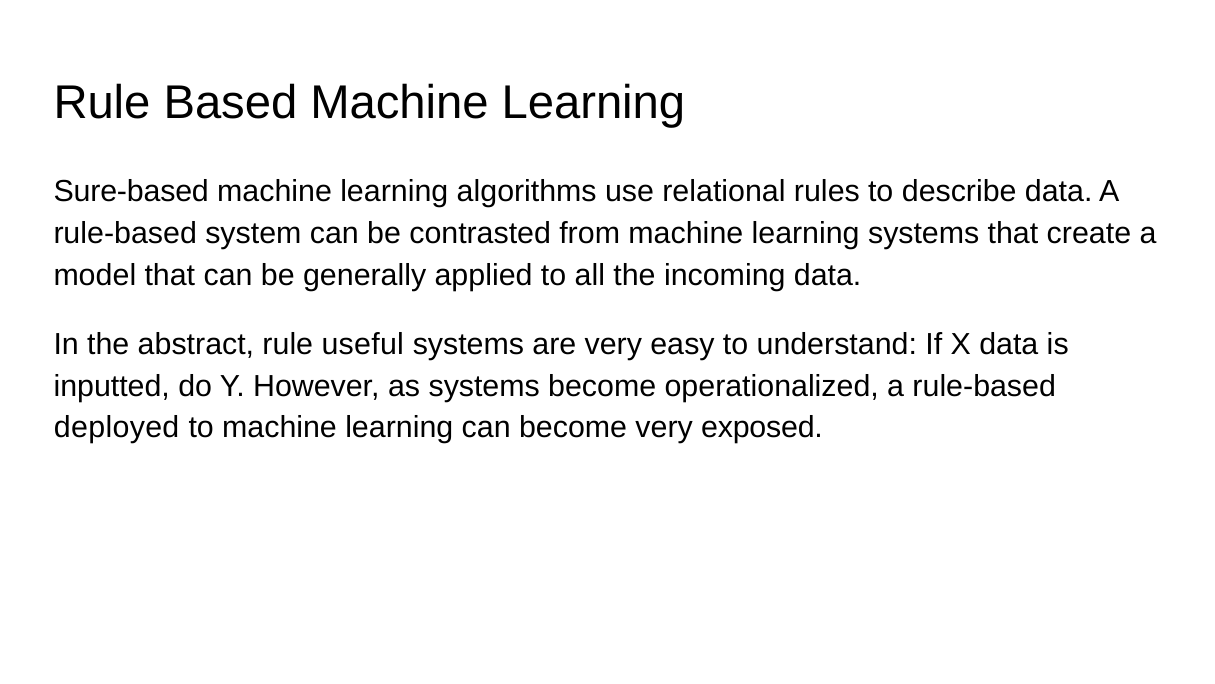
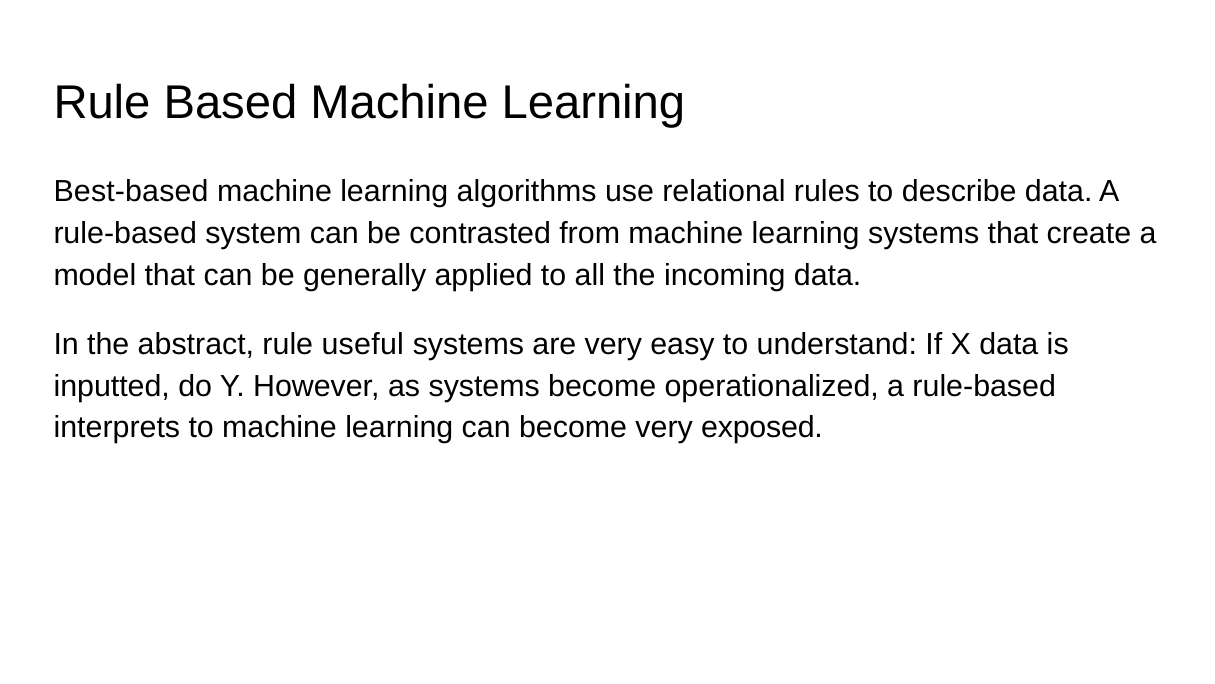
Sure-based: Sure-based -> Best-based (131, 191)
deployed: deployed -> interprets (117, 428)
